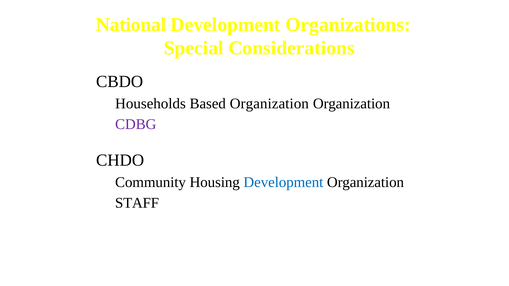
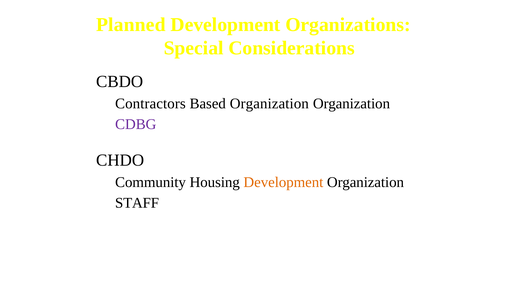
National: National -> Planned (131, 25)
Households: Households -> Contractors (150, 104)
Development colour: blue -> orange (283, 182)
